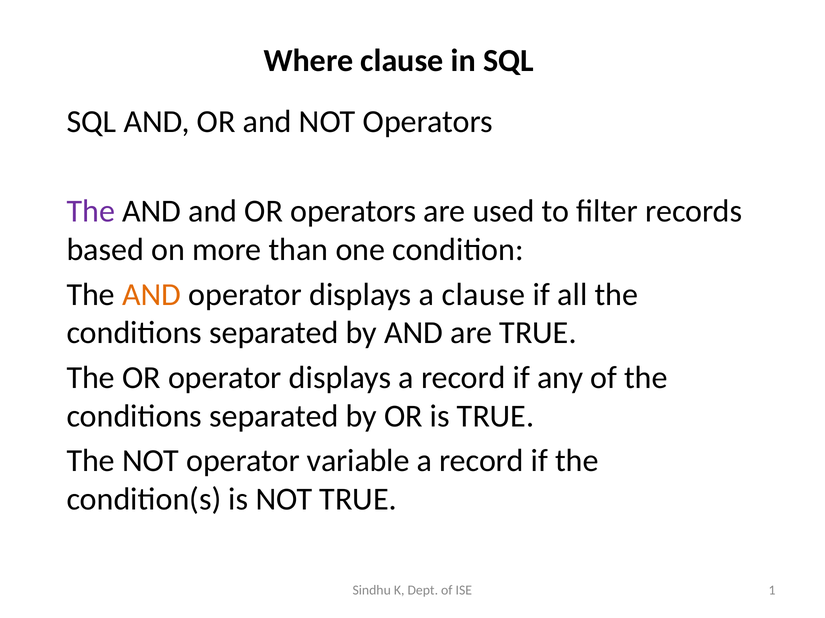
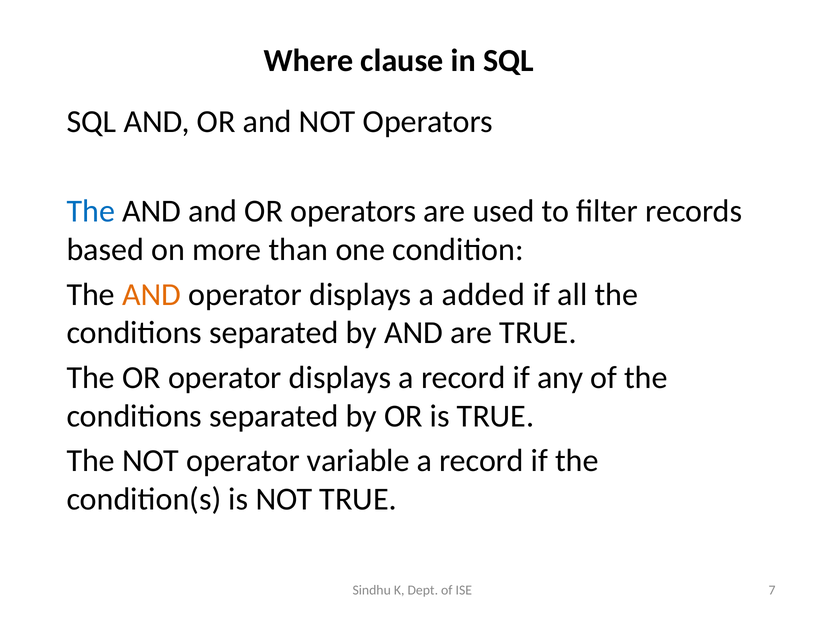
The colour: purple -> blue (91, 212)
a clause: clause -> added (483, 295)
1: 1 -> 7 (772, 591)
